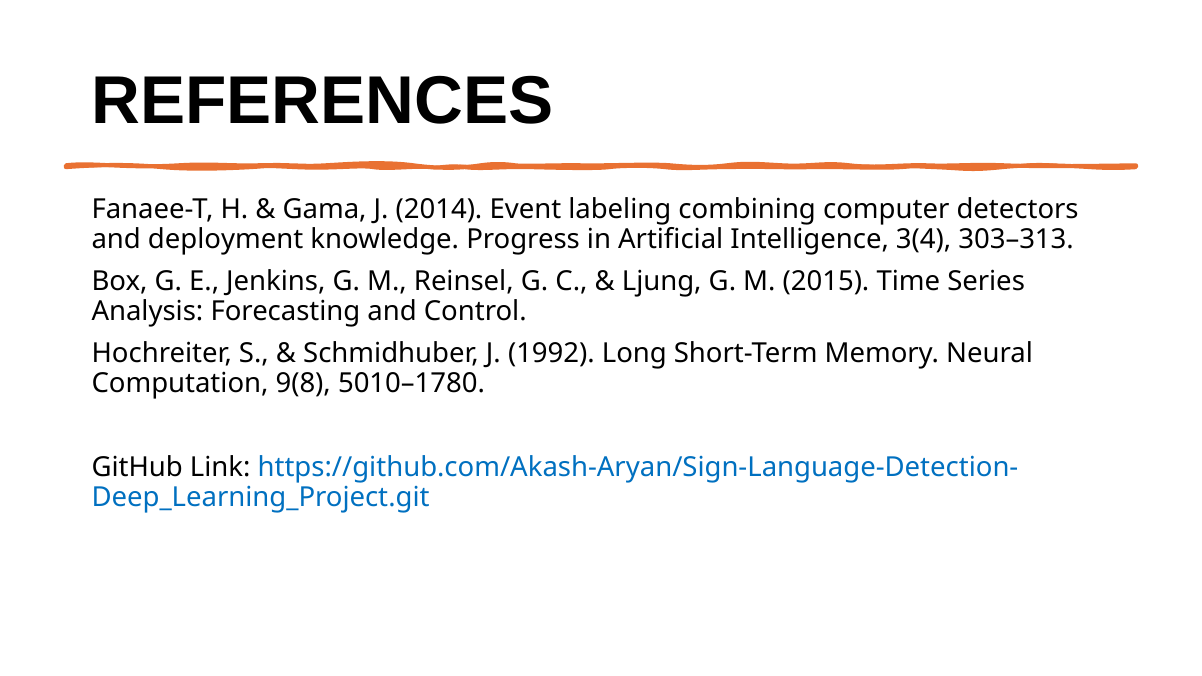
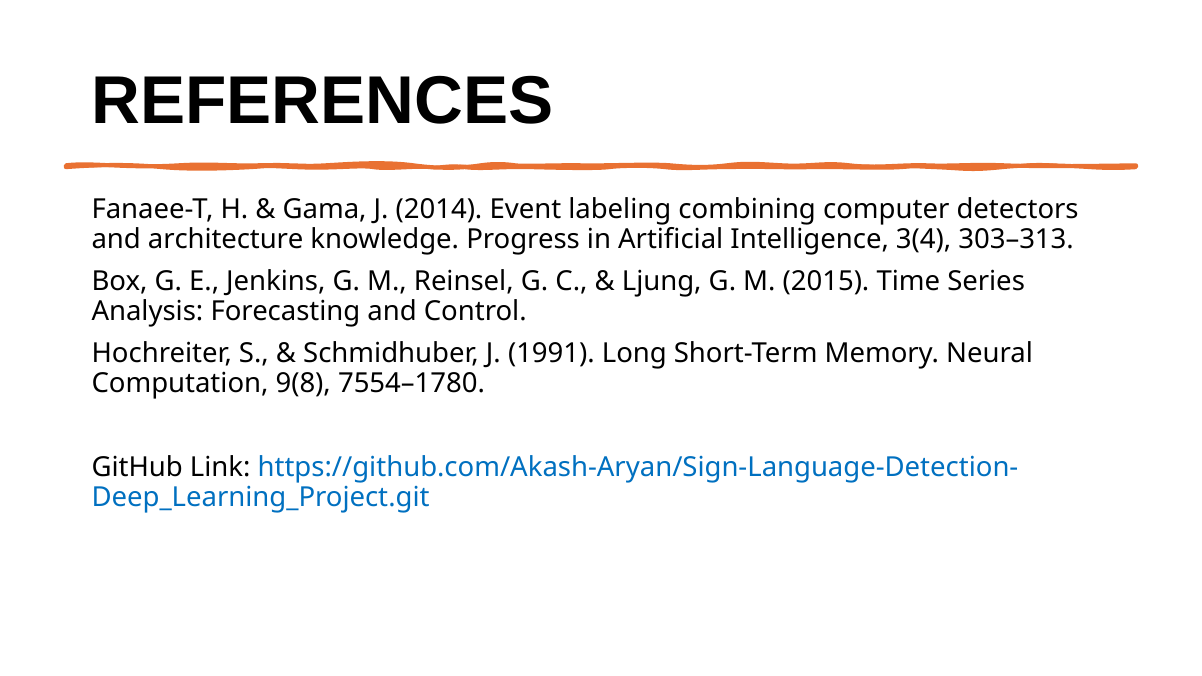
deployment: deployment -> architecture (226, 239)
1992: 1992 -> 1991 (551, 353)
5010–1780: 5010–1780 -> 7554–1780 (411, 383)
